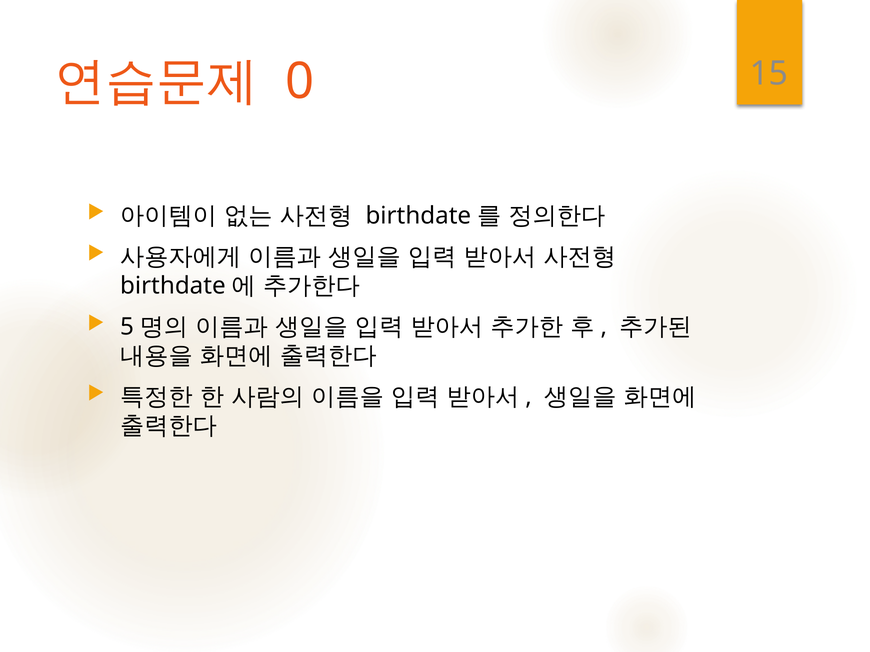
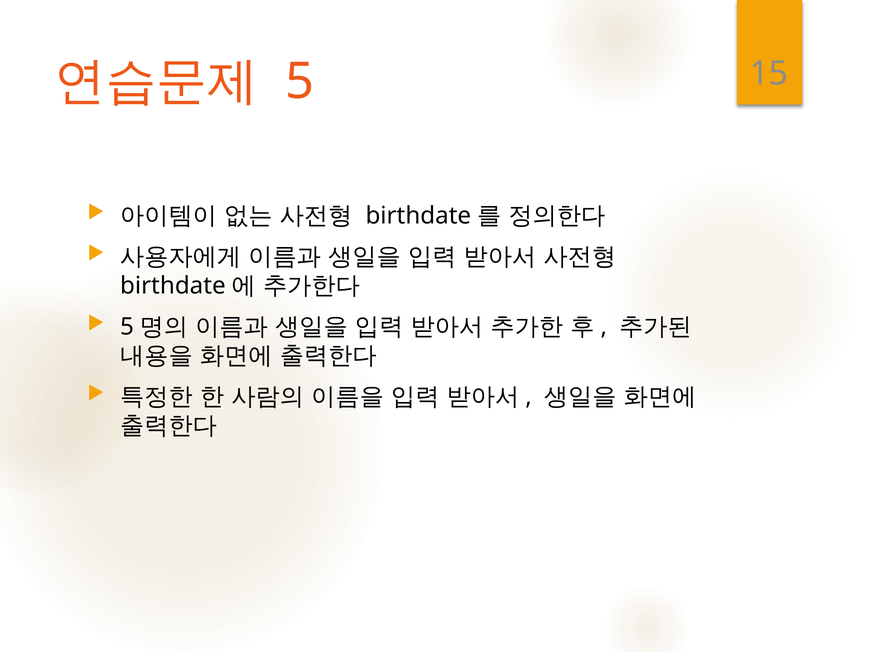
0: 0 -> 5 (300, 81)
